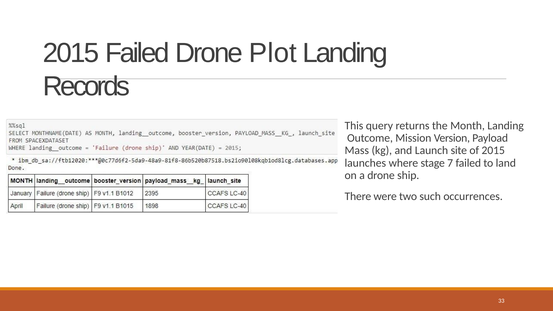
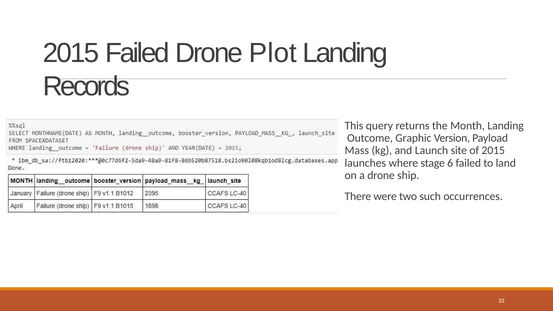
Mission: Mission -> Graphic (413, 138)
7: 7 -> 6 (450, 163)
